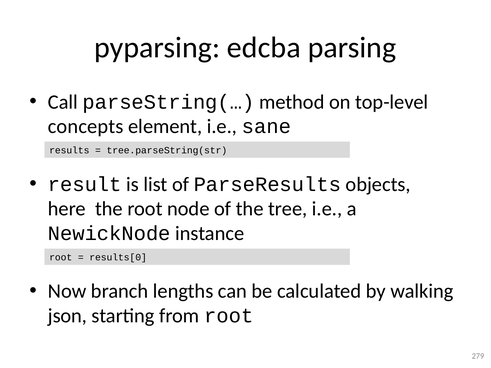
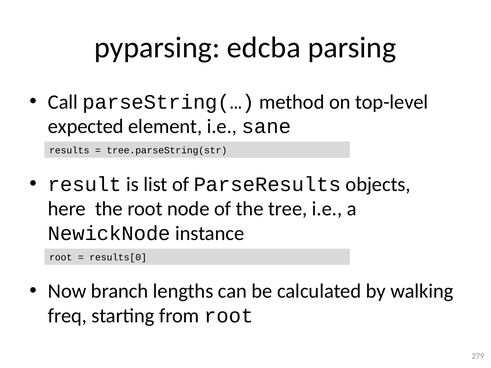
concepts: concepts -> expected (86, 127)
json: json -> freq (67, 316)
